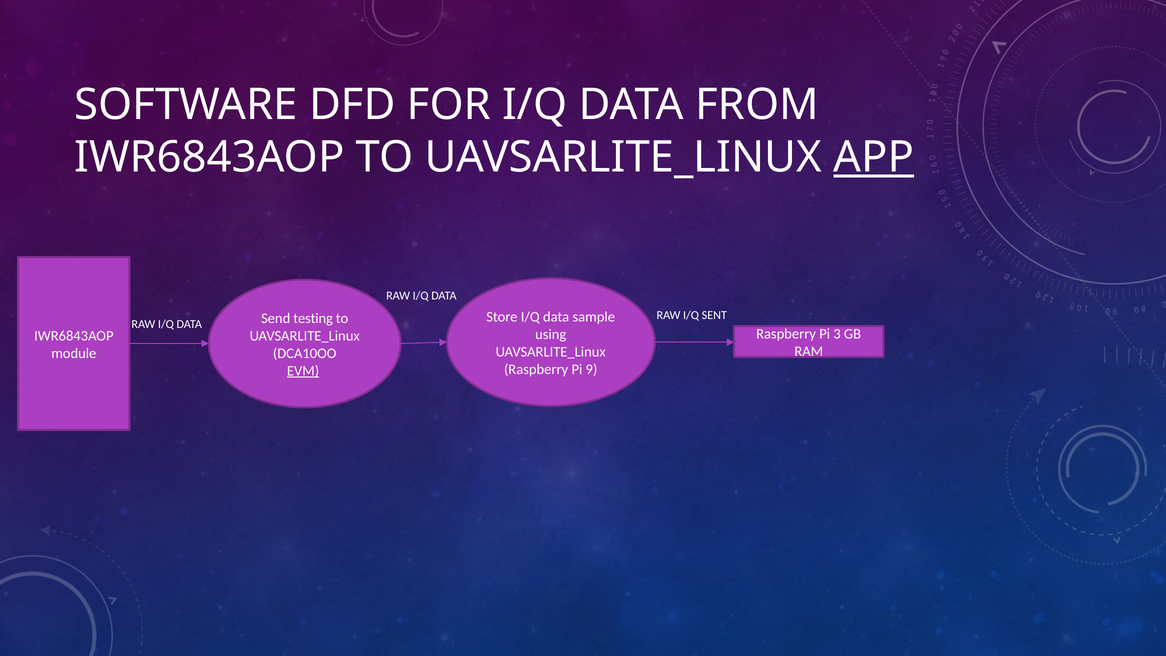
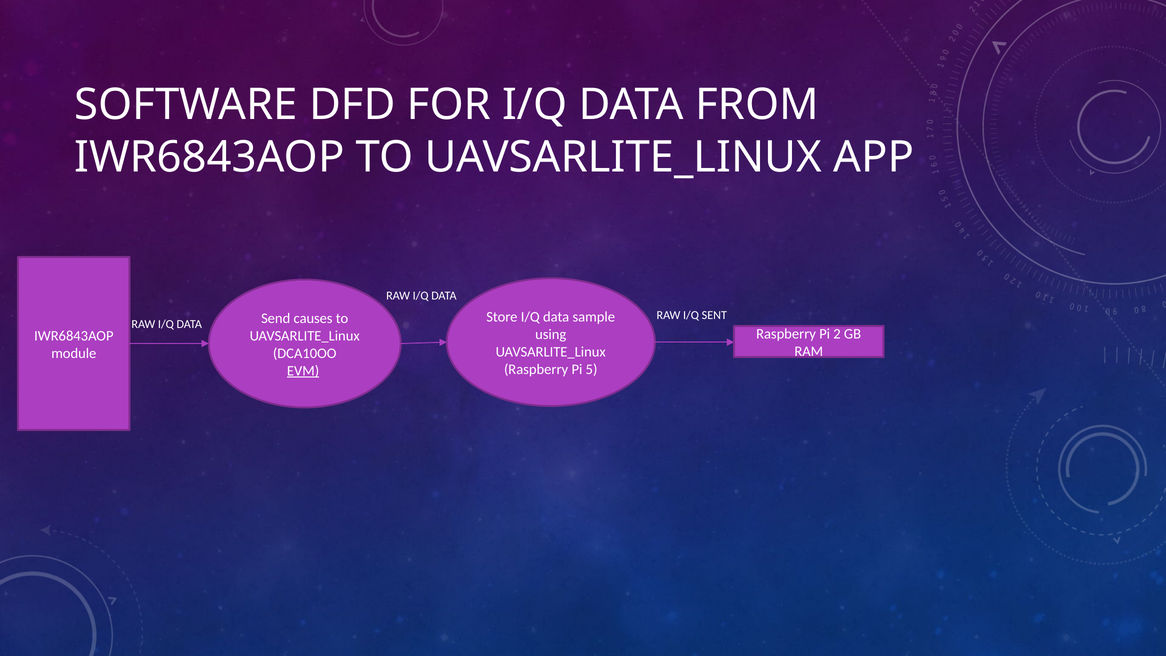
APP underline: present -> none (874, 157)
testing: testing -> causes (313, 318)
3: 3 -> 2 (837, 334)
9: 9 -> 5 (592, 369)
